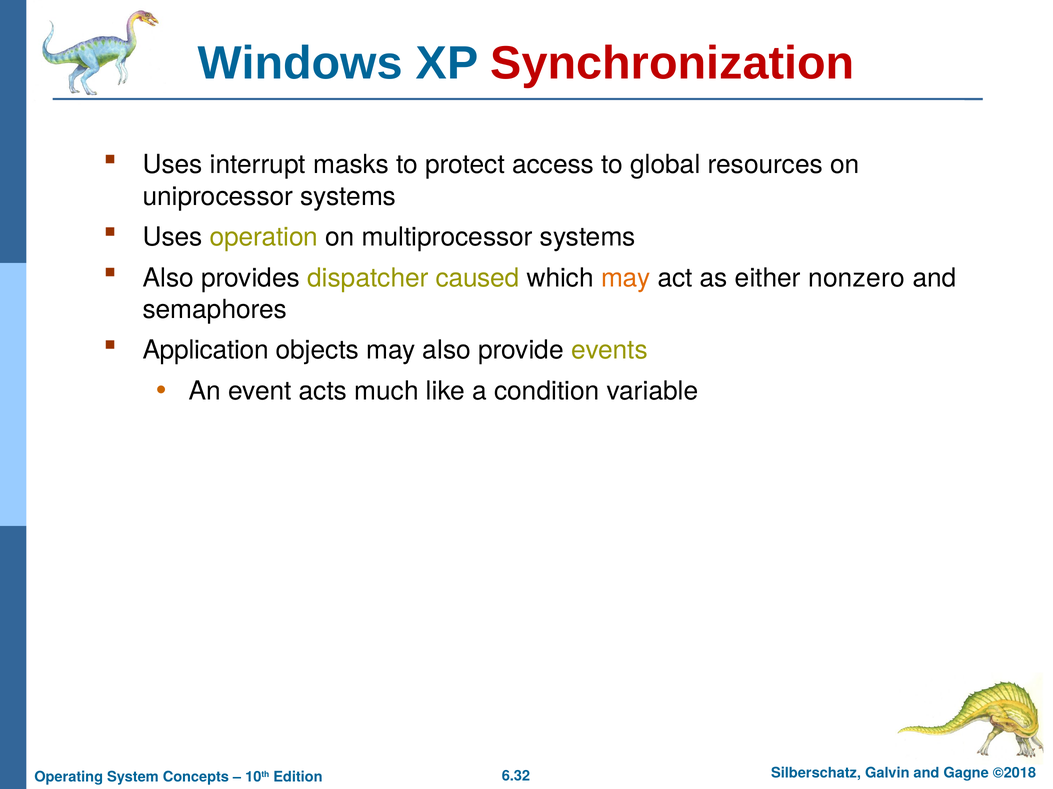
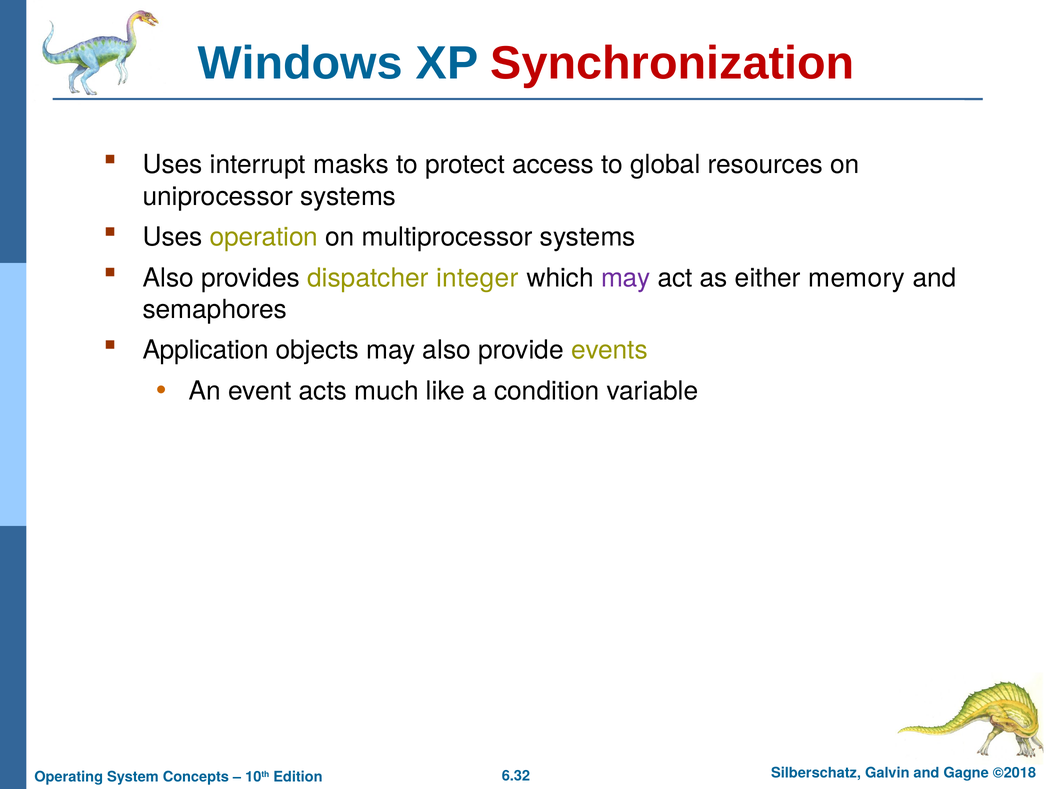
caused: caused -> integer (477, 278)
may colour: orange -> purple (626, 278)
nonzero: nonzero -> memory (857, 278)
